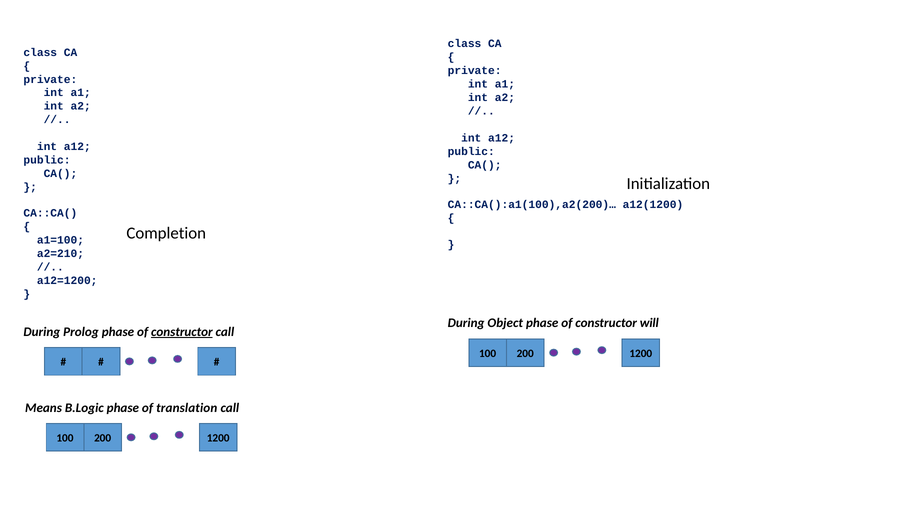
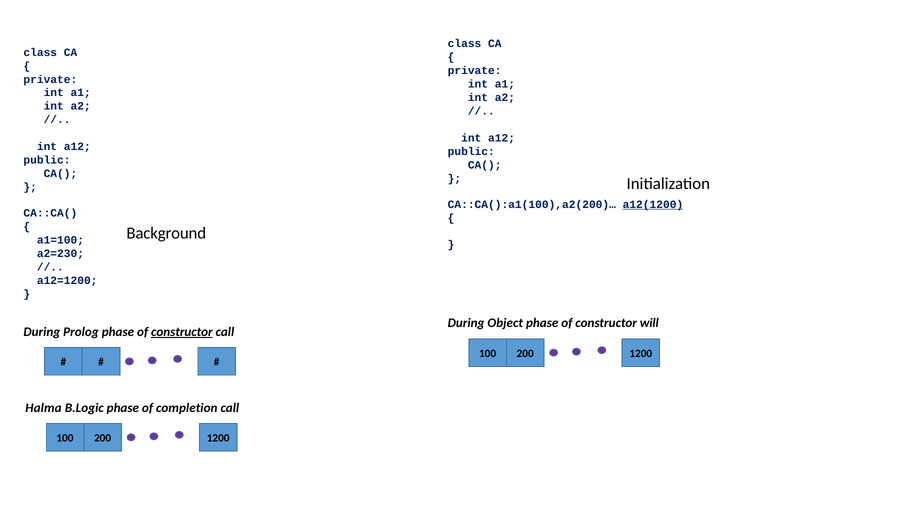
a12(1200 underline: none -> present (653, 204)
Completion: Completion -> Background (166, 233)
a2=210: a2=210 -> a2=230 (60, 254)
Means: Means -> Halma (43, 408)
translation: translation -> completion (187, 408)
